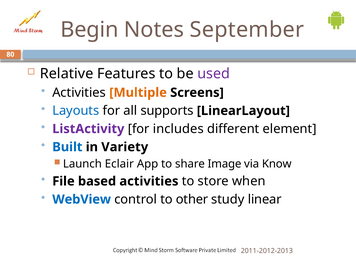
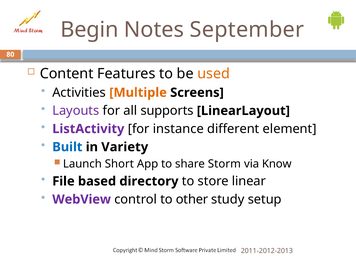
Relative: Relative -> Content (67, 74)
used colour: purple -> orange (214, 74)
Layouts colour: blue -> purple (76, 111)
includes: includes -> instance (178, 129)
Eclair: Eclair -> Short (119, 164)
Image: Image -> Storm (224, 164)
based activities: activities -> directory (149, 181)
when: when -> linear (249, 181)
WebView colour: blue -> purple (82, 199)
linear: linear -> setup (265, 199)
